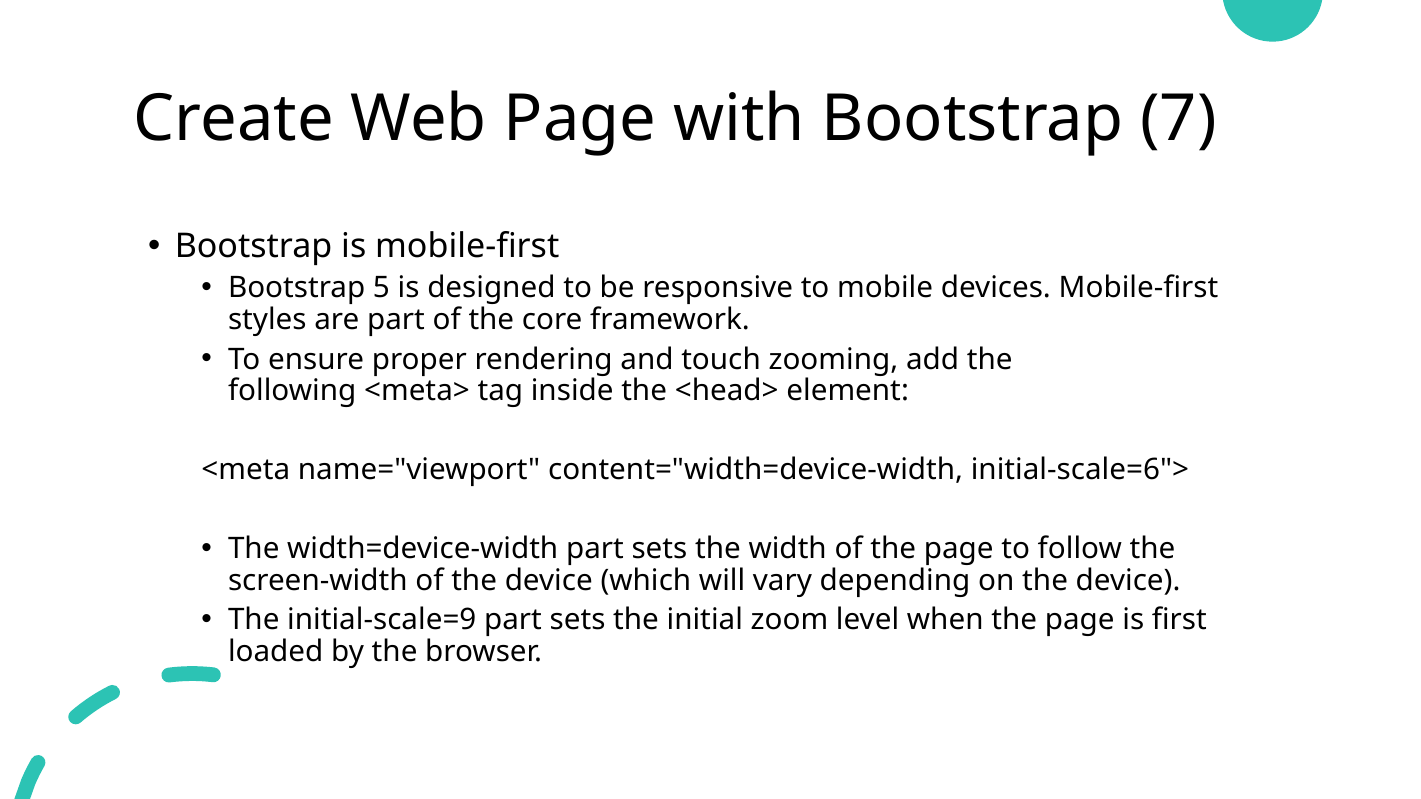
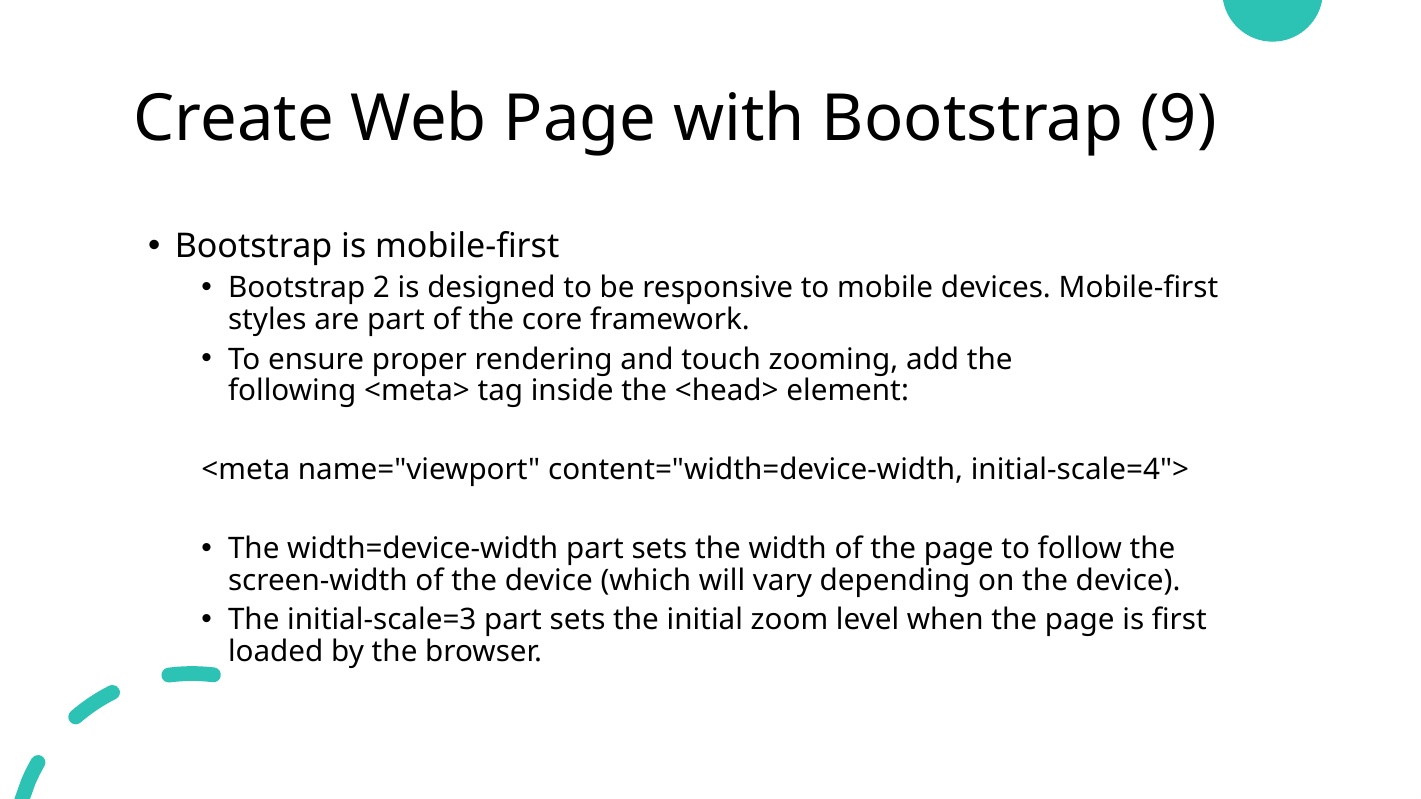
7: 7 -> 9 (1179, 119)
5: 5 -> 2 (381, 288)
initial-scale=6">: initial-scale=6"> -> initial-scale=4"> (1080, 470)
initial-scale=9: initial-scale=9 -> initial-scale=3 (382, 620)
